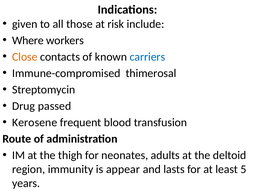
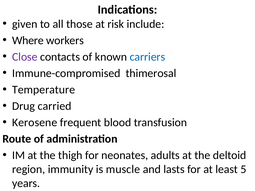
Close colour: orange -> purple (25, 57)
Streptomycin: Streptomycin -> Temperature (44, 90)
passed: passed -> carried (55, 106)
appear: appear -> muscle (123, 169)
